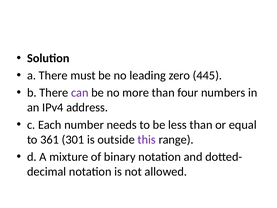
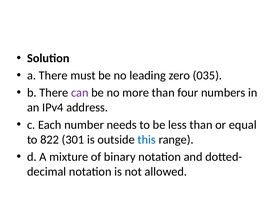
445: 445 -> 035 (207, 75)
361: 361 -> 822 (50, 139)
this colour: purple -> blue (147, 139)
